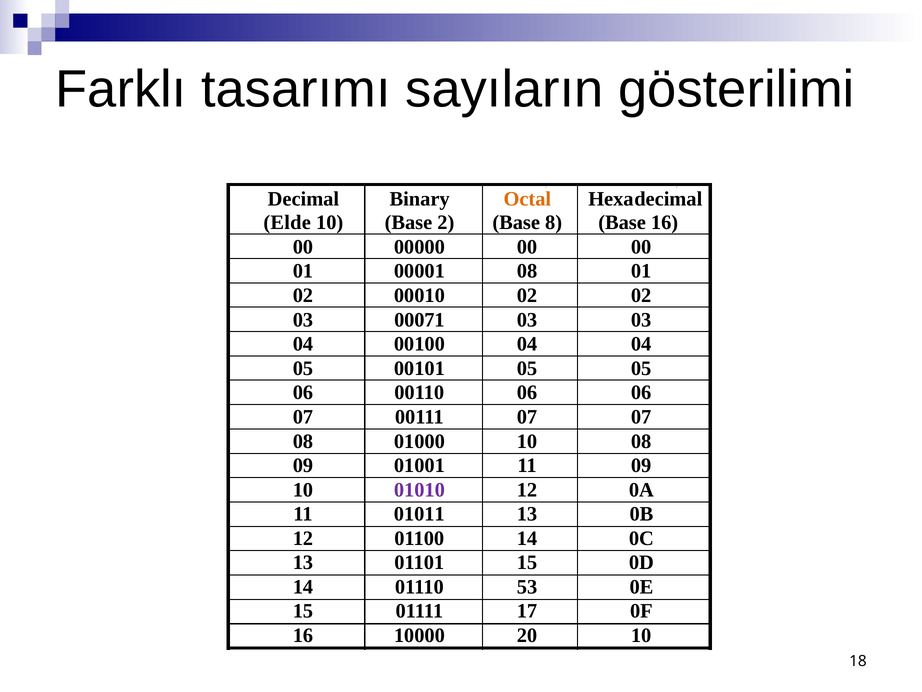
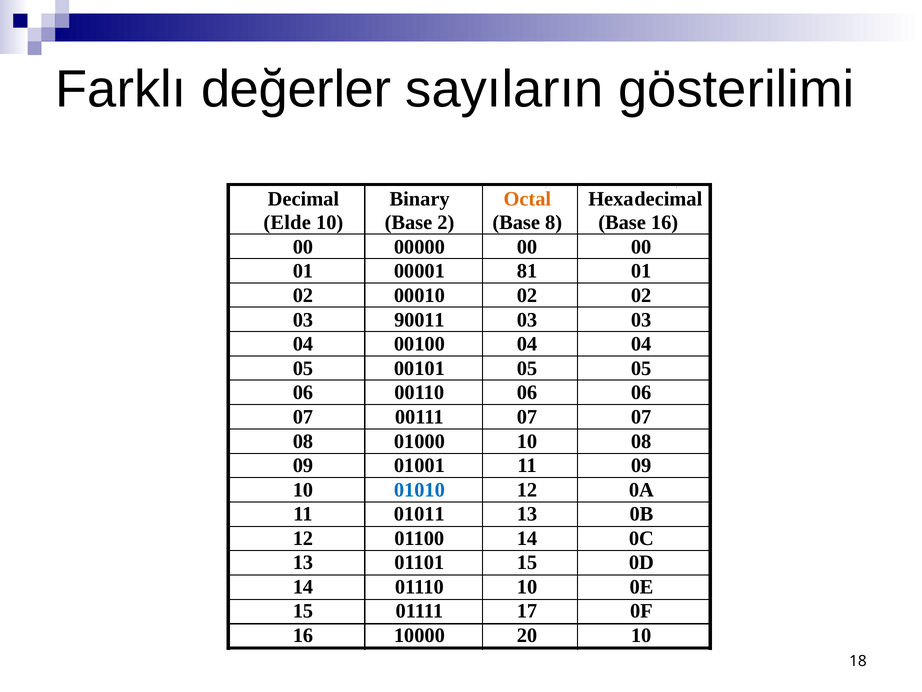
tasarımı: tasarımı -> değerler (296, 89)
00001 08: 08 -> 81 (527, 271)
00071: 00071 -> 90011 (419, 320)
01010 colour: purple -> blue (419, 489)
01110 53: 53 -> 10 (527, 586)
